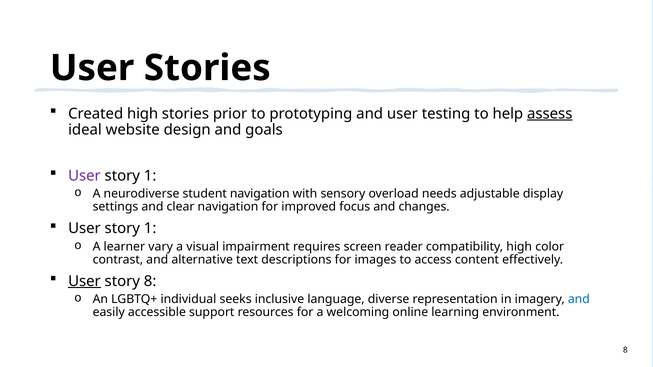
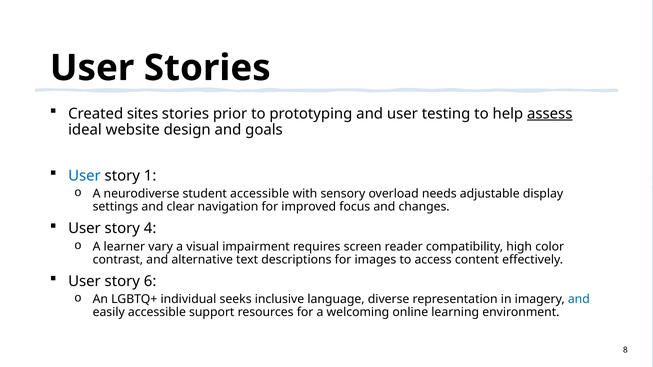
Created high: high -> sites (143, 114)
User colour: purple -> blue (84, 176)
student navigation: navigation -> accessible (260, 194)
1: 1 -> 4 (150, 229)
User underline: present -> none (84, 281)
story 8: 8 -> 6 (150, 281)
